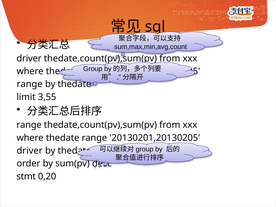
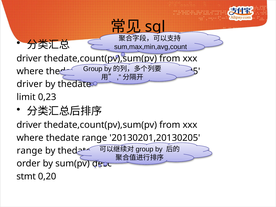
range: range -> driver (30, 84)
3,55: 3,55 -> 0,23 (47, 97)
range: range -> driver (29, 125)
driver: driver -> range (30, 151)
